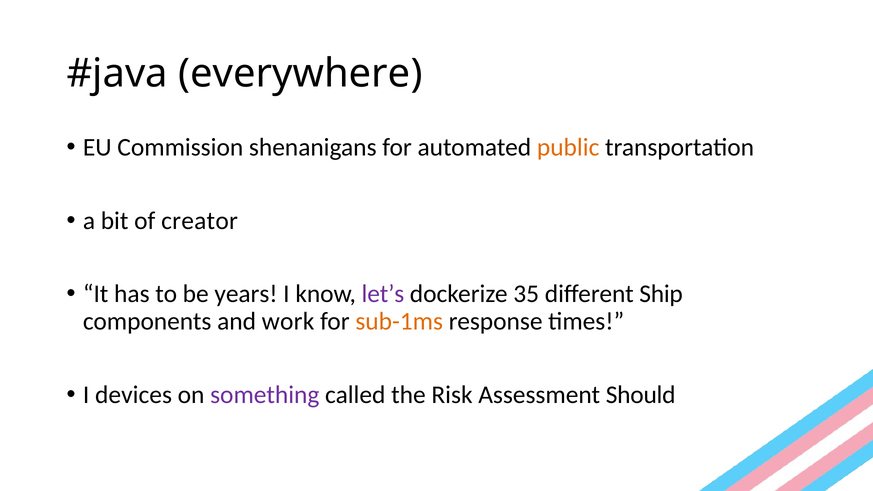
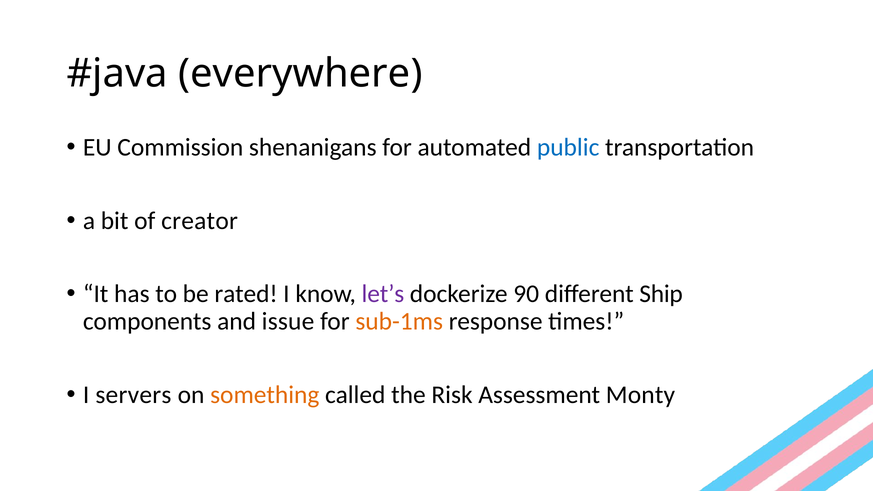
public colour: orange -> blue (568, 148)
years: years -> rated (246, 294)
35: 35 -> 90 (526, 294)
work: work -> issue (288, 322)
devices: devices -> servers (133, 395)
something colour: purple -> orange (265, 395)
Should: Should -> Monty (640, 395)
